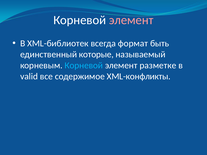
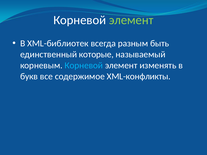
элемент colour: pink -> light green (131, 20)
формат: формат -> разным (133, 43)
разметке: разметке -> изменять (158, 66)
valid: valid -> букв (29, 77)
